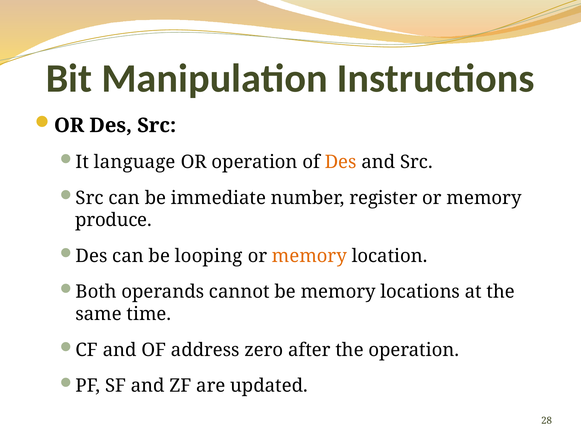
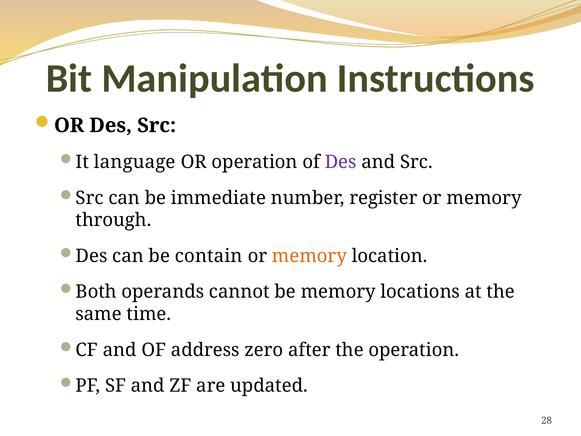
Des colour: orange -> purple (341, 162)
produce: produce -> through (113, 220)
looping: looping -> contain (209, 256)
